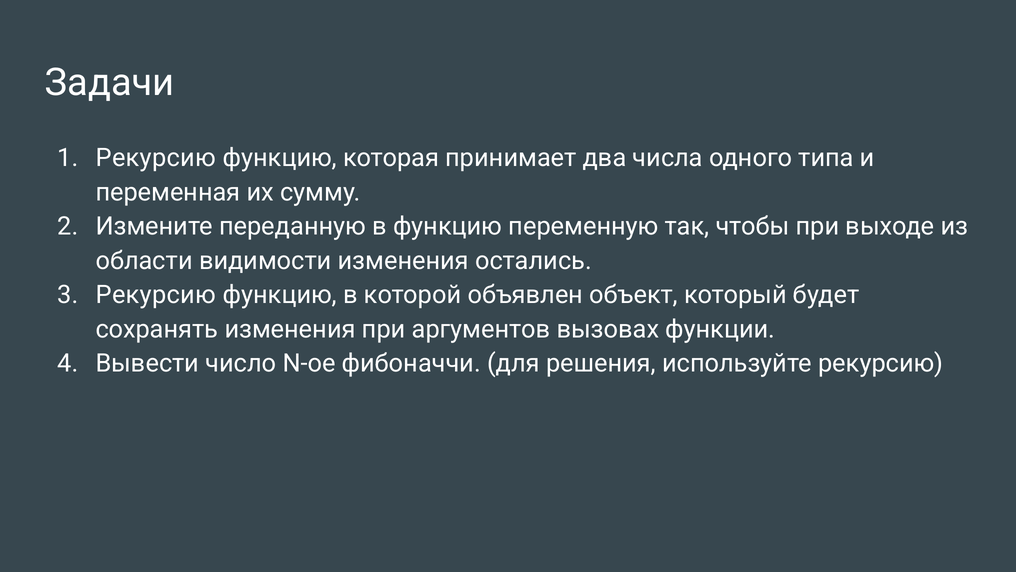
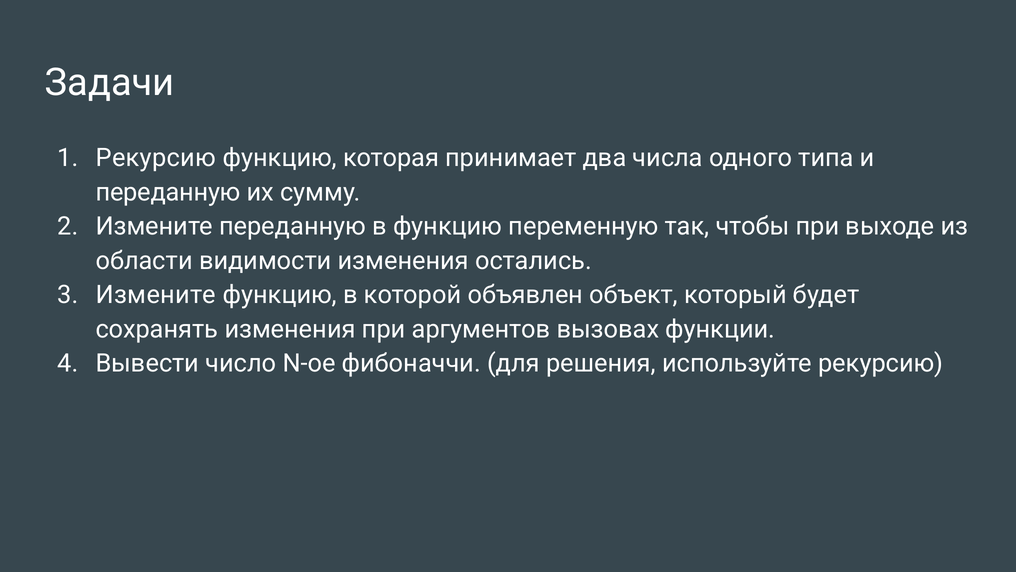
переменная: переменная -> переданную (168, 192)
Рекурсию: Рекурсию -> Измените (156, 295)
